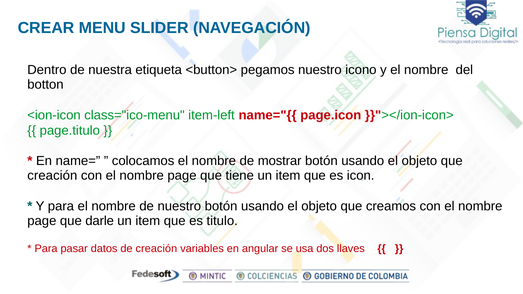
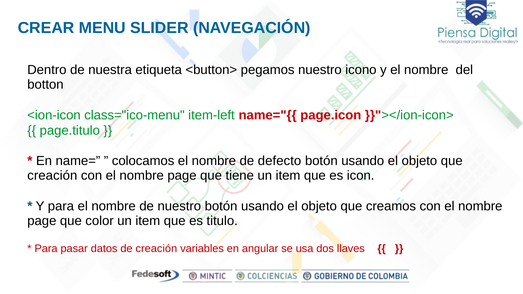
mostrar: mostrar -> defecto (280, 161)
darle: darle -> color (100, 221)
